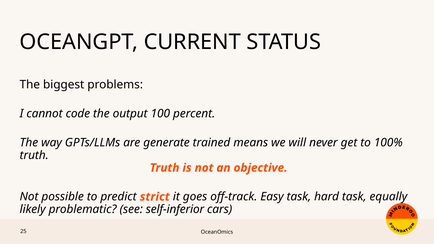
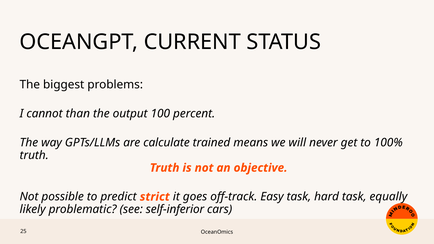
code: code -> than (78, 114)
generate: generate -> calculate (167, 143)
